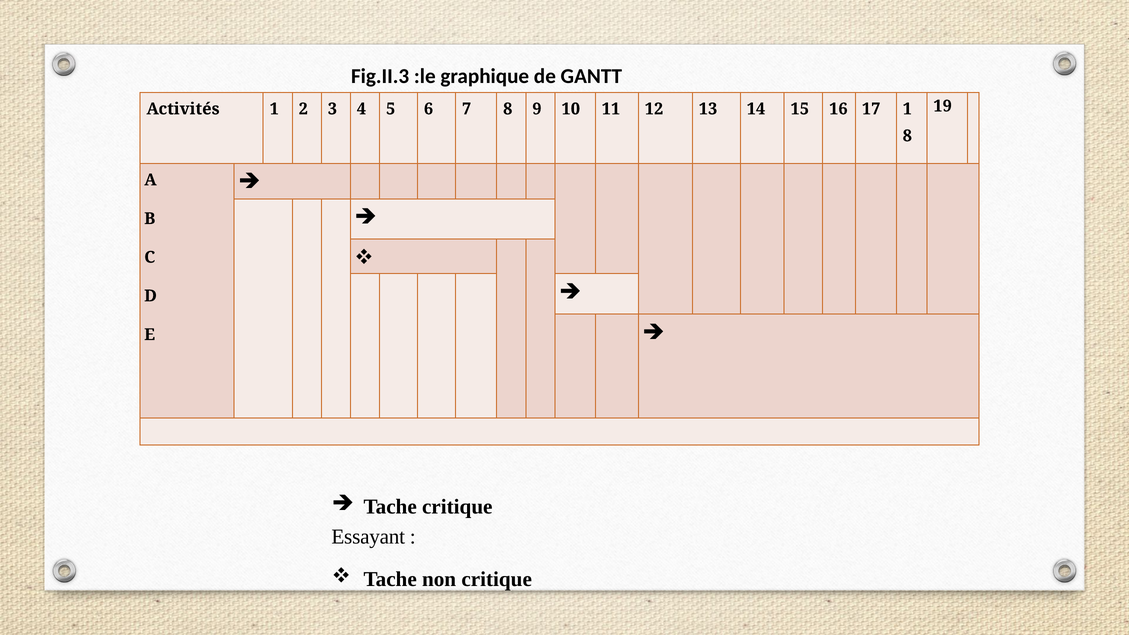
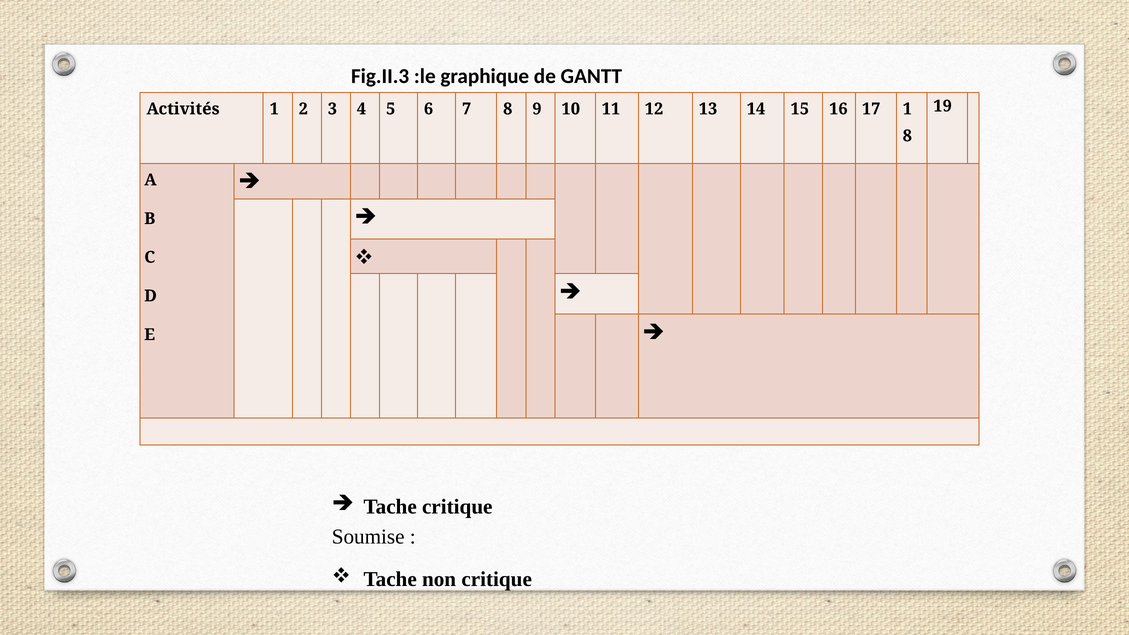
Essayant: Essayant -> Soumise (368, 537)
